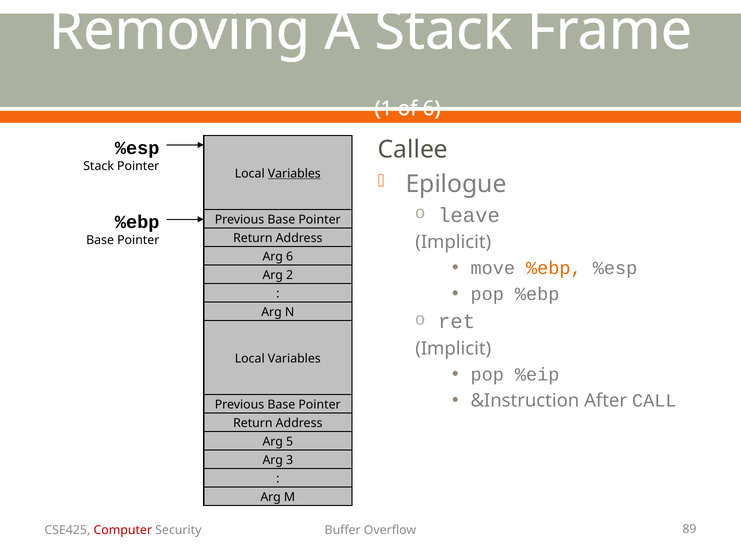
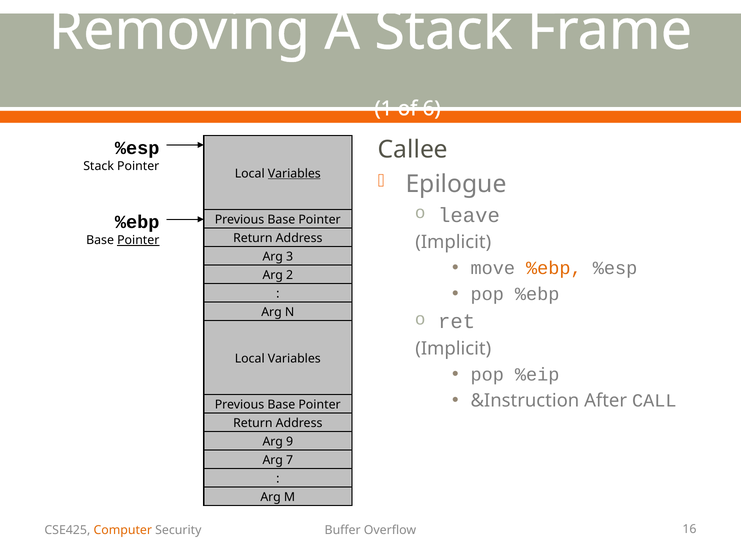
Pointer underline: none -> present (138, 240)
Arg 6: 6 -> 3 (290, 257)
5: 5 -> 9 (290, 442)
3: 3 -> 7 (290, 461)
Computer colour: red -> orange (123, 531)
89: 89 -> 16 (689, 530)
